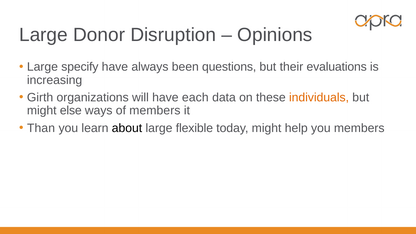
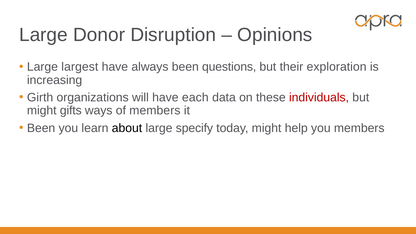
specify: specify -> largest (80, 67)
evaluations: evaluations -> exploration (337, 67)
individuals colour: orange -> red (319, 97)
else: else -> gifts (71, 111)
Than: Than -> Been (41, 128)
flexible: flexible -> specify (194, 128)
